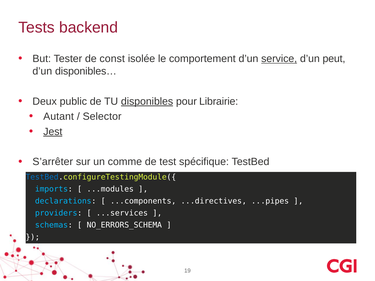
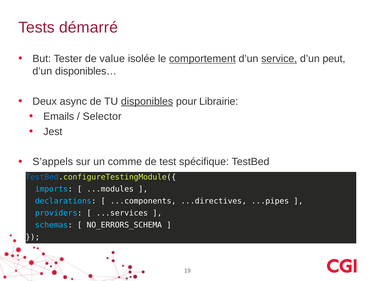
backend: backend -> démarré (89, 28)
const: const -> value (112, 59)
comportement underline: none -> present (202, 59)
public: public -> async (73, 102)
Autant: Autant -> Emails (59, 117)
Jest underline: present -> none (53, 132)
S’arrêter: S’arrêter -> S’appels (53, 162)
